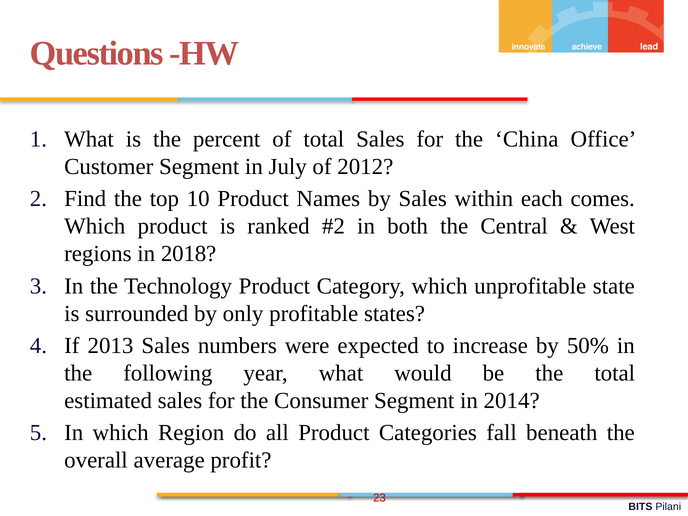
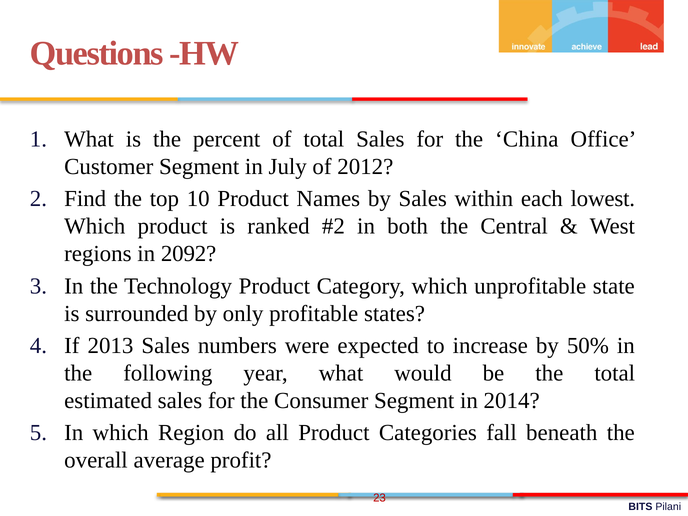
comes: comes -> lowest (603, 199)
2018: 2018 -> 2092 (189, 254)
